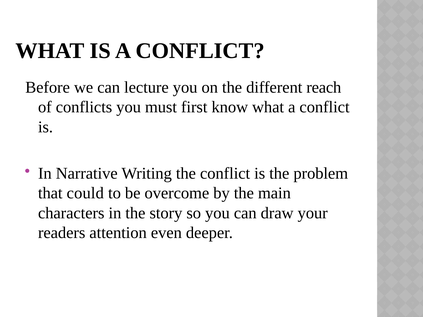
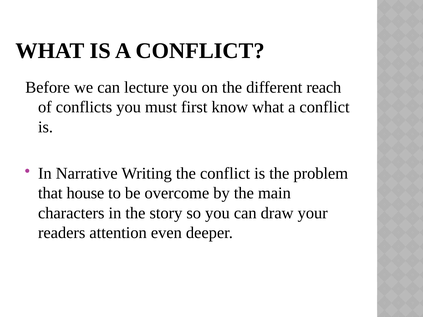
could: could -> house (85, 193)
